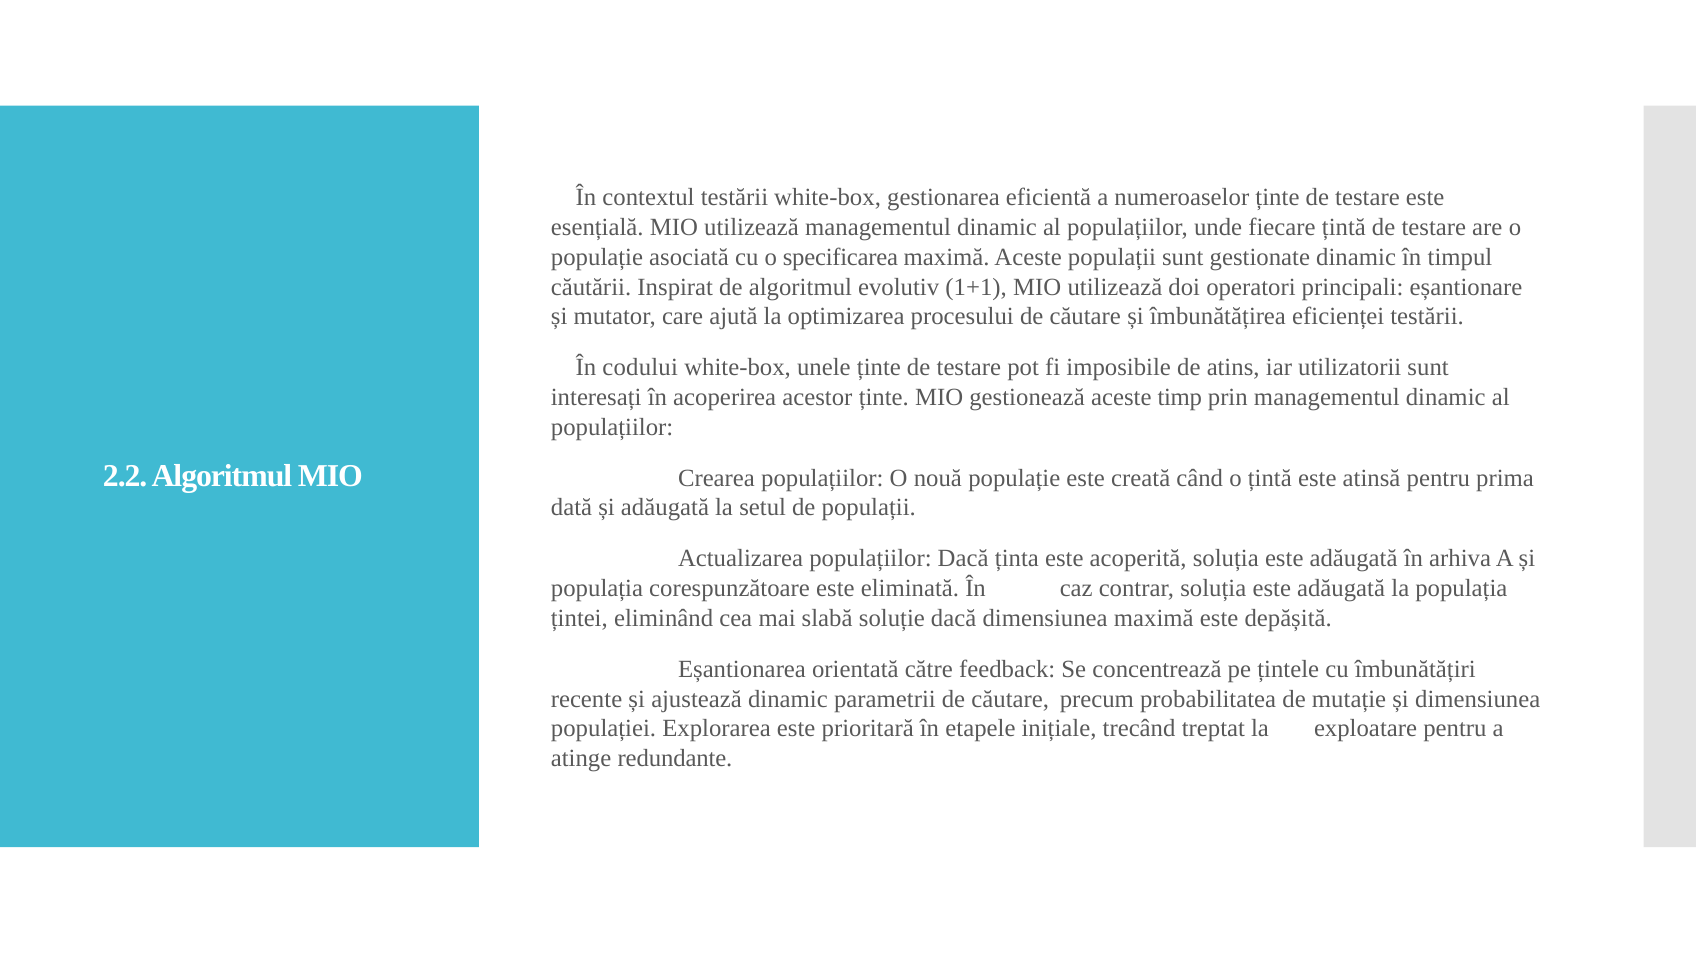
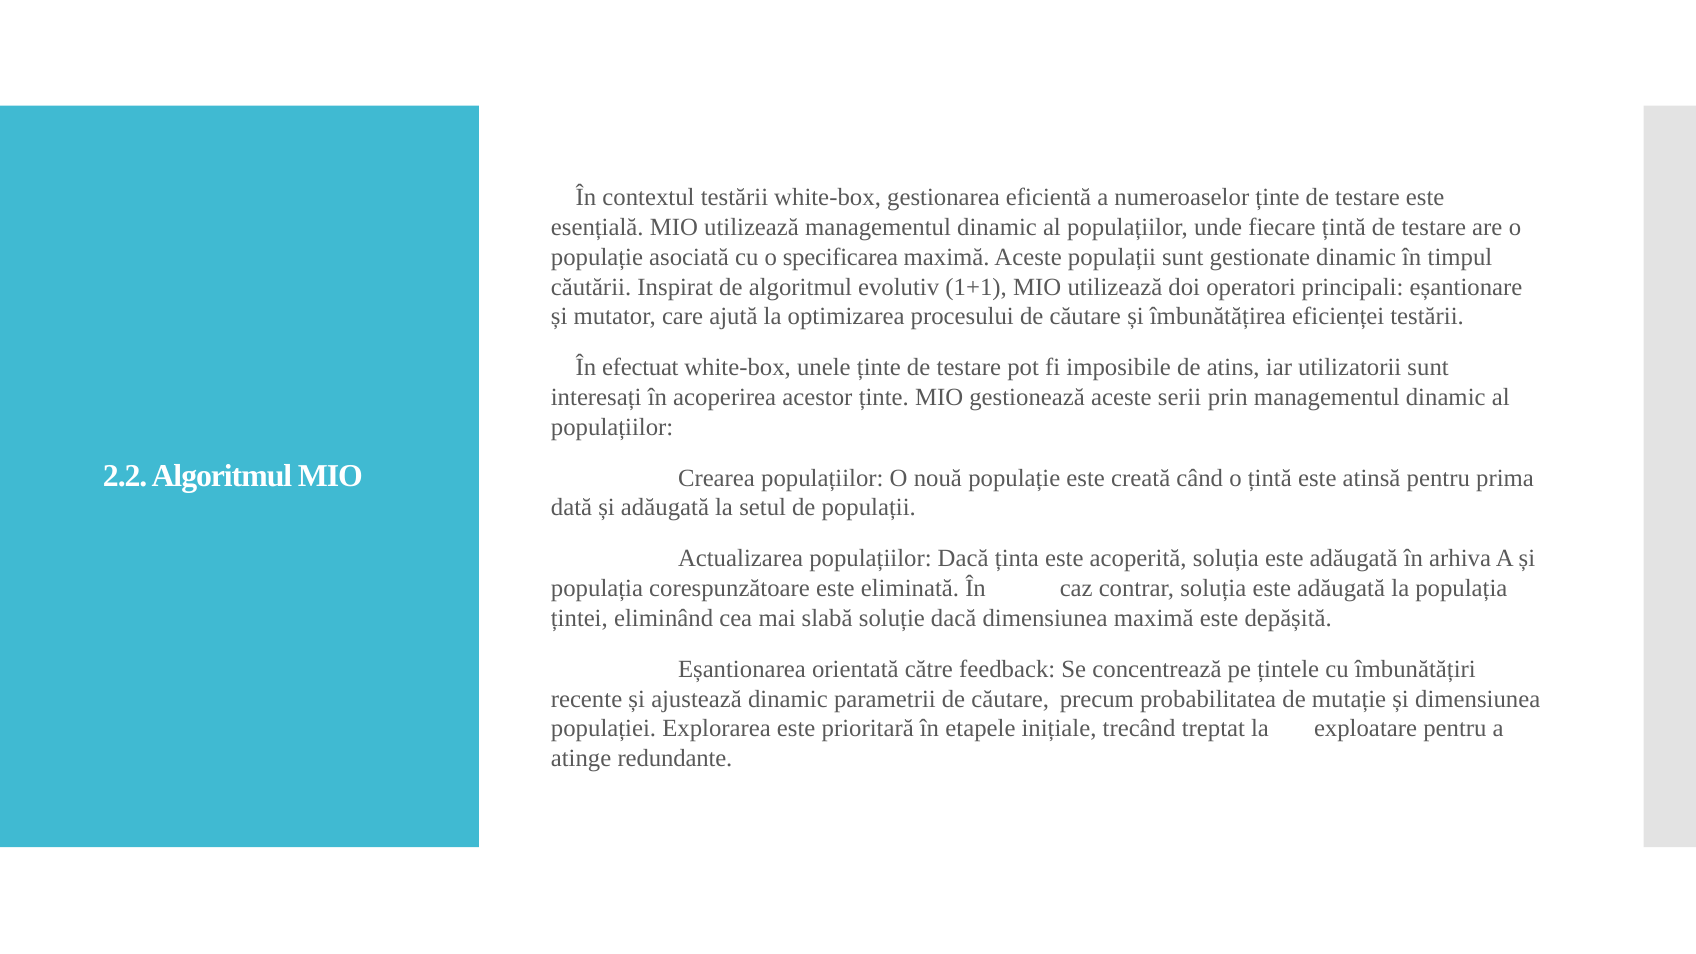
codului: codului -> efectuat (640, 368)
timp: timp -> serii (1180, 397)
